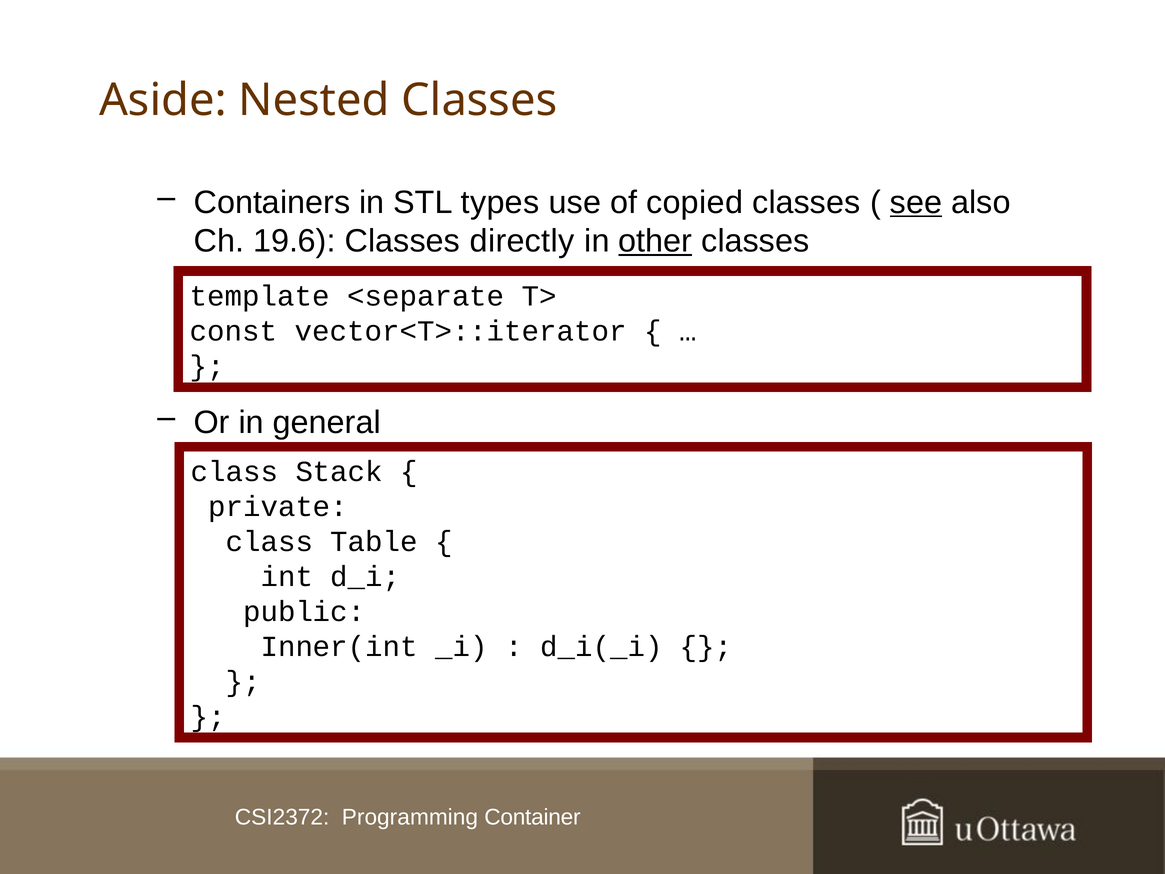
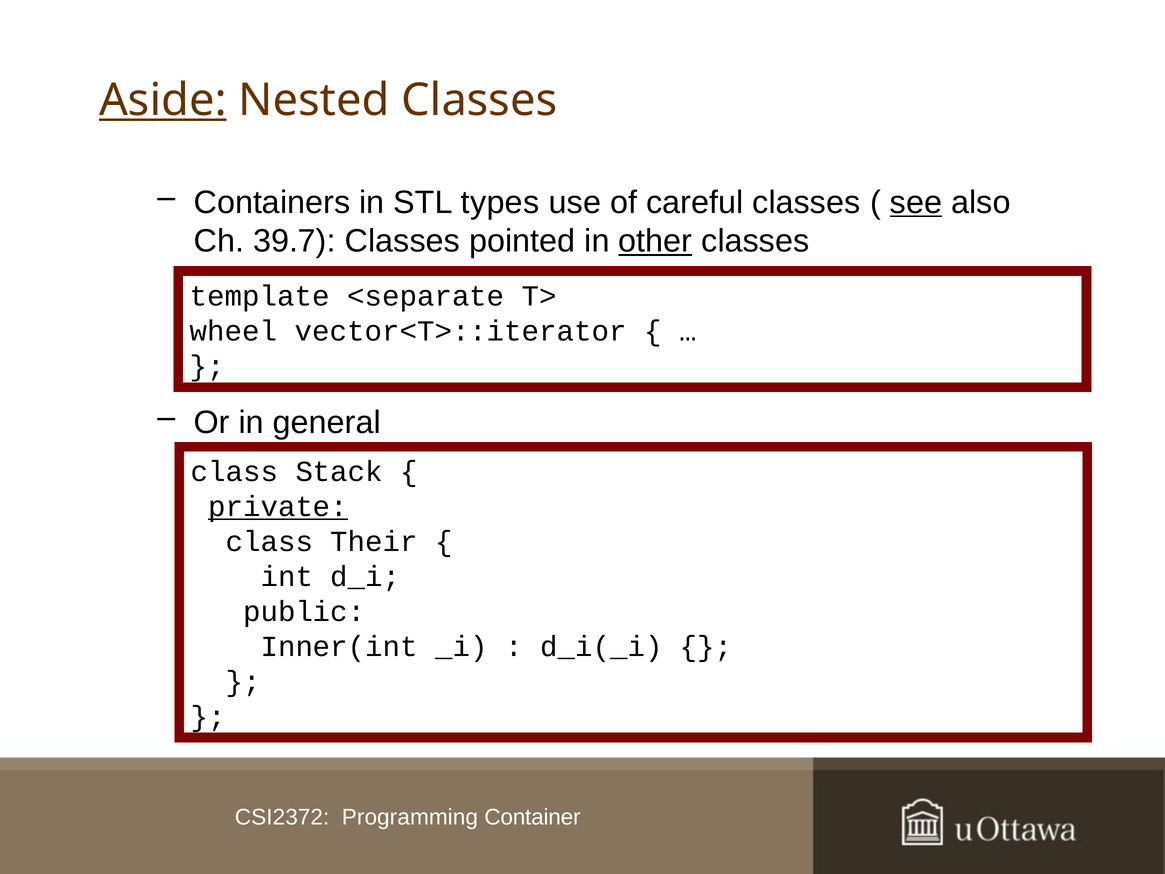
Aside underline: none -> present (163, 100)
copied: copied -> careful (695, 202)
19.6: 19.6 -> 39.7 (294, 241)
directly: directly -> pointed (522, 241)
const: const -> wheel (234, 331)
private underline: none -> present (278, 507)
Table: Table -> Their (374, 542)
